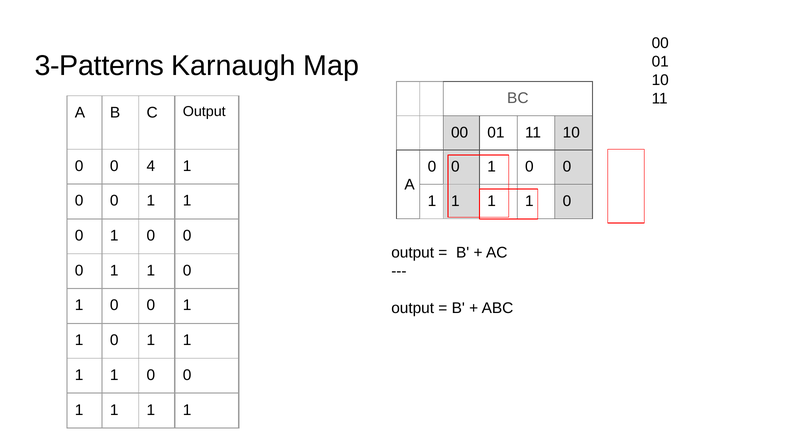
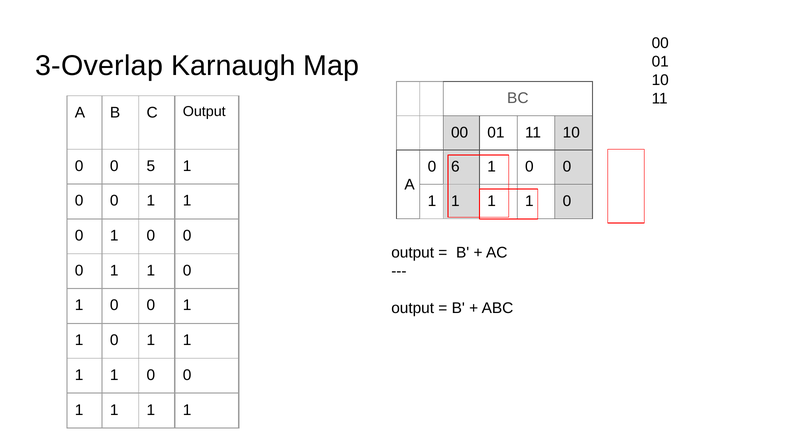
3-Patterns: 3-Patterns -> 3-Overlap (99, 66)
4: 4 -> 5 (151, 166)
0: 0 -> 6 (455, 167)
